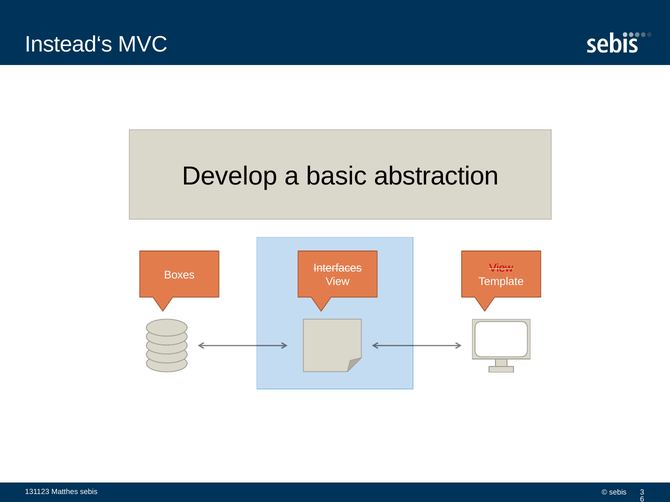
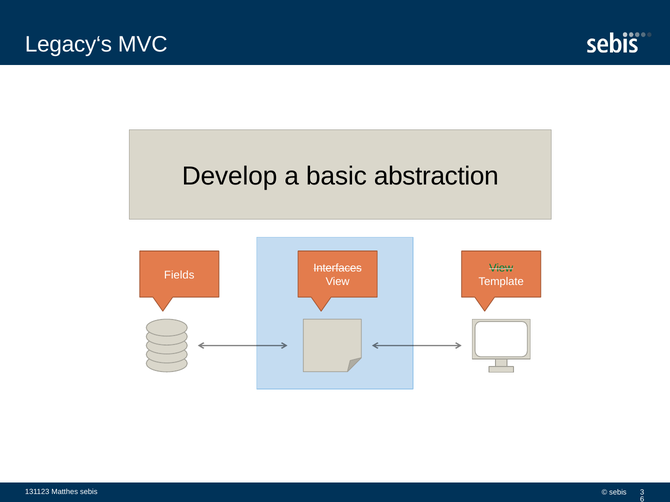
Instead‘s: Instead‘s -> Legacy‘s (68, 44)
View colour: red -> green (501, 268)
Boxes: Boxes -> Fields (179, 275)
